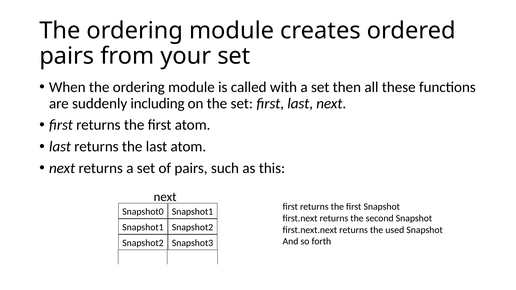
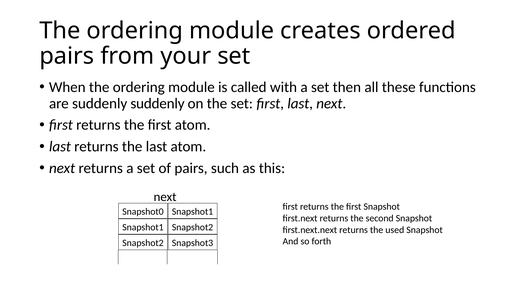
suddenly including: including -> suddenly (158, 103)
